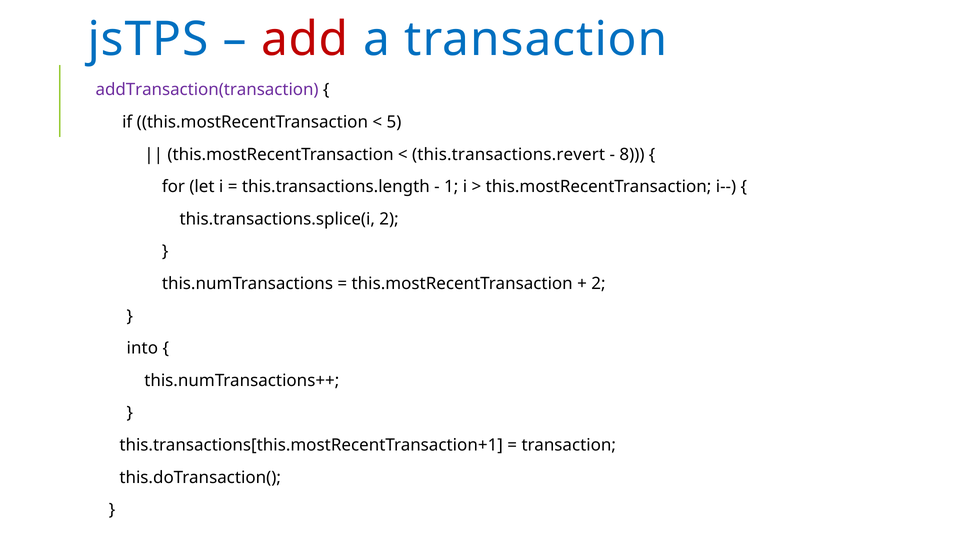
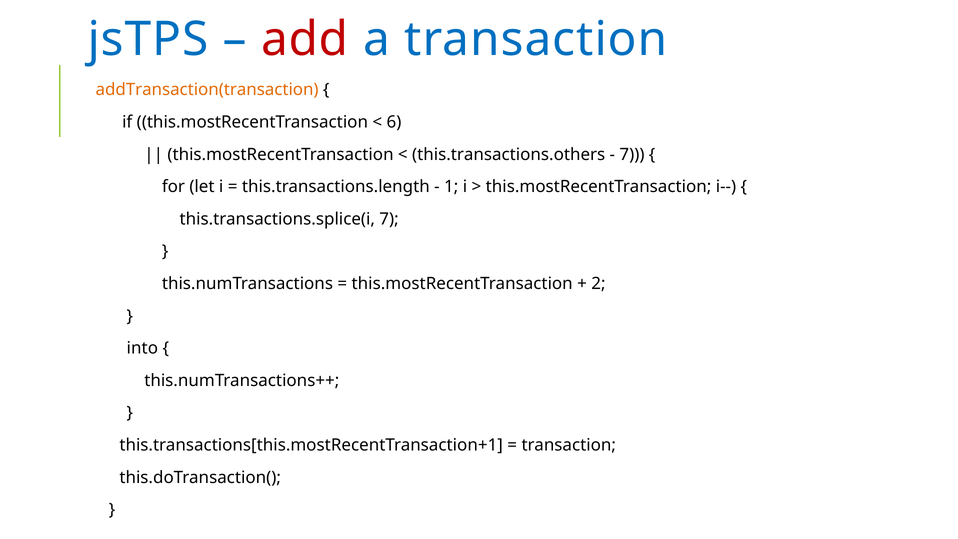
addTransaction(transaction colour: purple -> orange (207, 90)
5: 5 -> 6 (394, 122)
this.transactions.revert: this.transactions.revert -> this.transactions.others (509, 154)
8: 8 -> 7 (632, 154)
this.transactions.splice(i 2: 2 -> 7 (389, 219)
